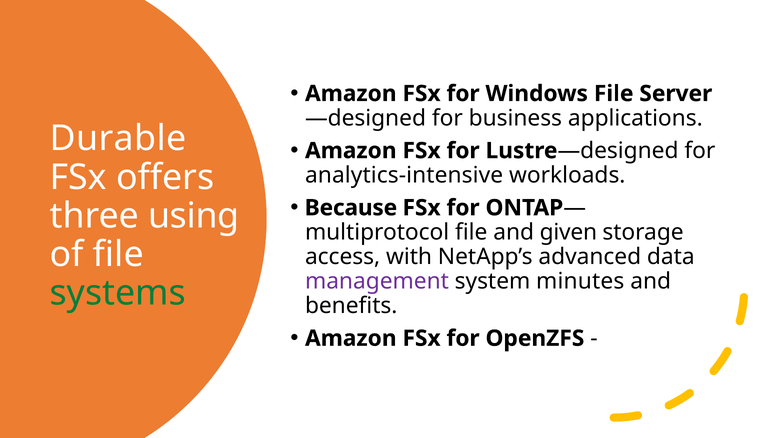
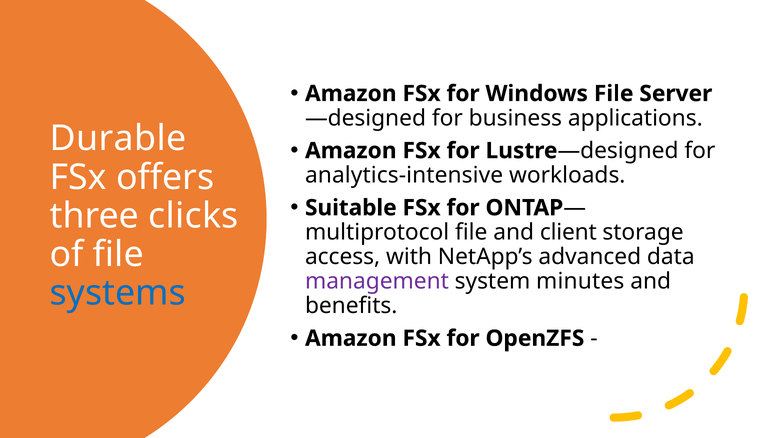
Because: Because -> Suitable (351, 208)
using: using -> clicks (193, 216)
given: given -> client (568, 233)
systems colour: green -> blue (118, 294)
